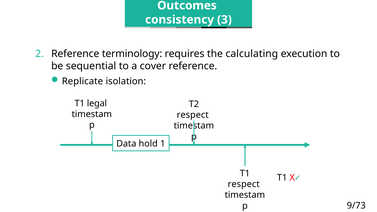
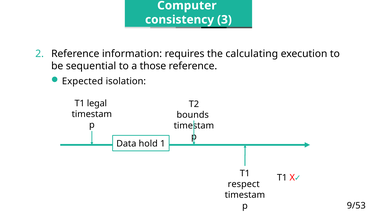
Outcomes: Outcomes -> Computer (187, 6)
terminology: terminology -> information (132, 54)
cover: cover -> those (153, 66)
Replicate: Replicate -> Expected (82, 81)
respect: respect -> bounds (193, 115)
9/73: 9/73 -> 9/53 (356, 206)
